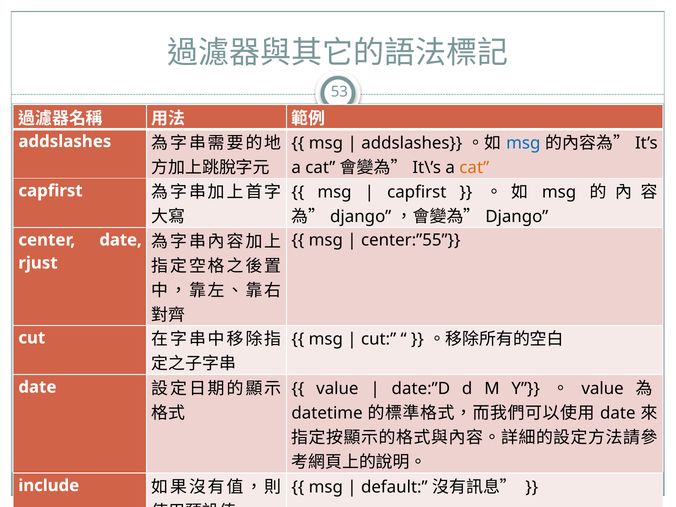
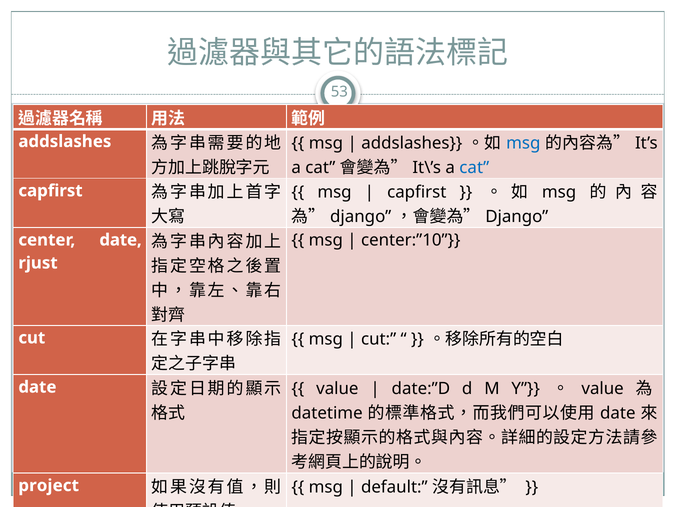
cat colour: orange -> blue (474, 168)
center:”55: center:”55 -> center:”10 (411, 240)
include: include -> project (49, 486)
